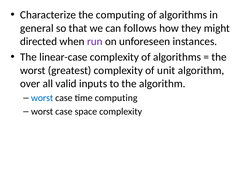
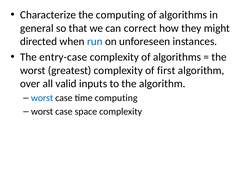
follows: follows -> correct (140, 28)
run colour: purple -> blue (95, 41)
linear-case: linear-case -> entry-case (63, 57)
unit: unit -> first (166, 70)
